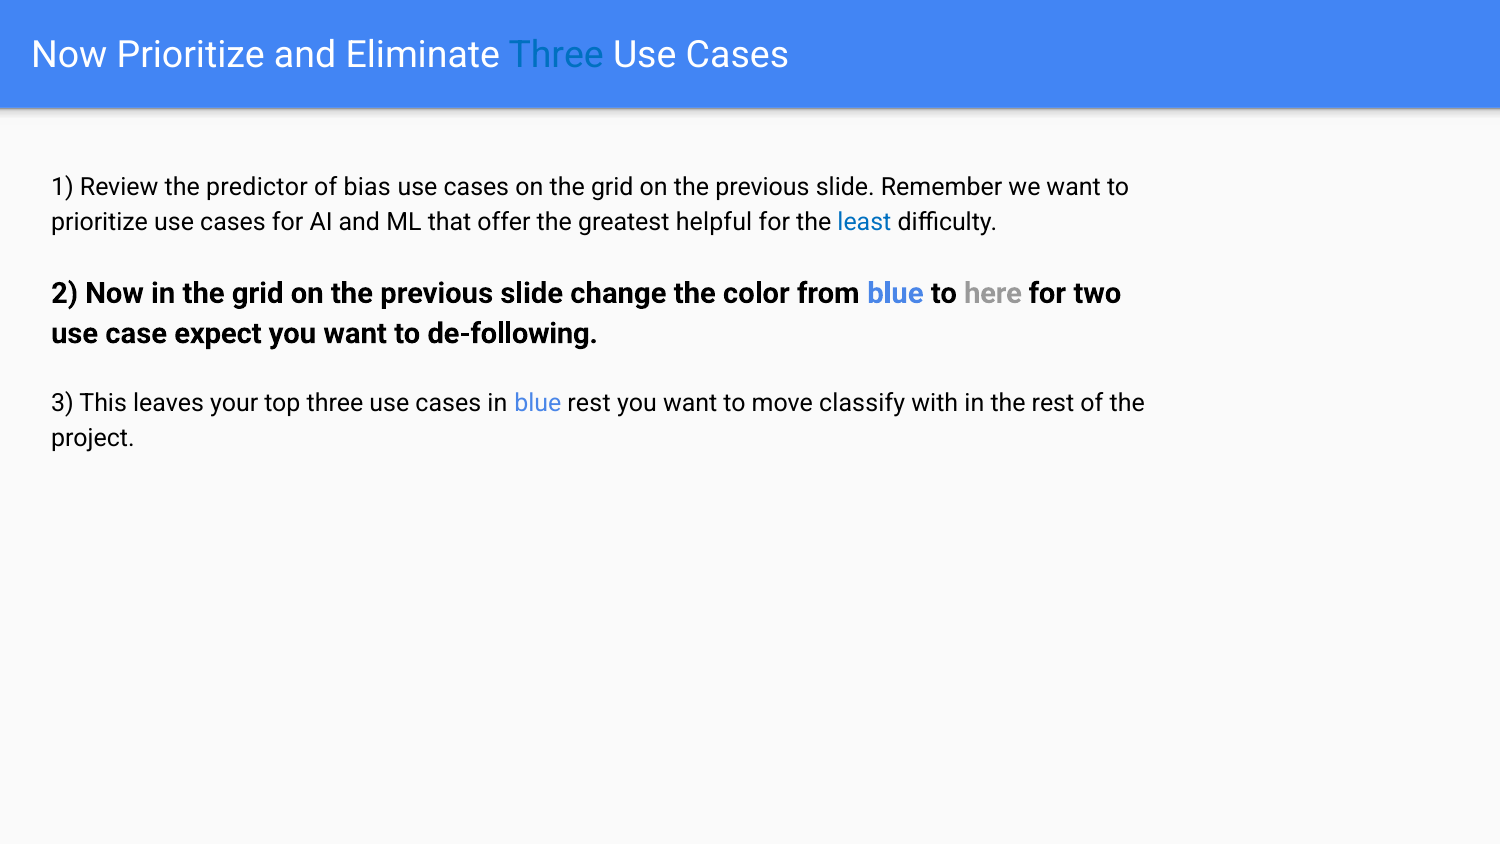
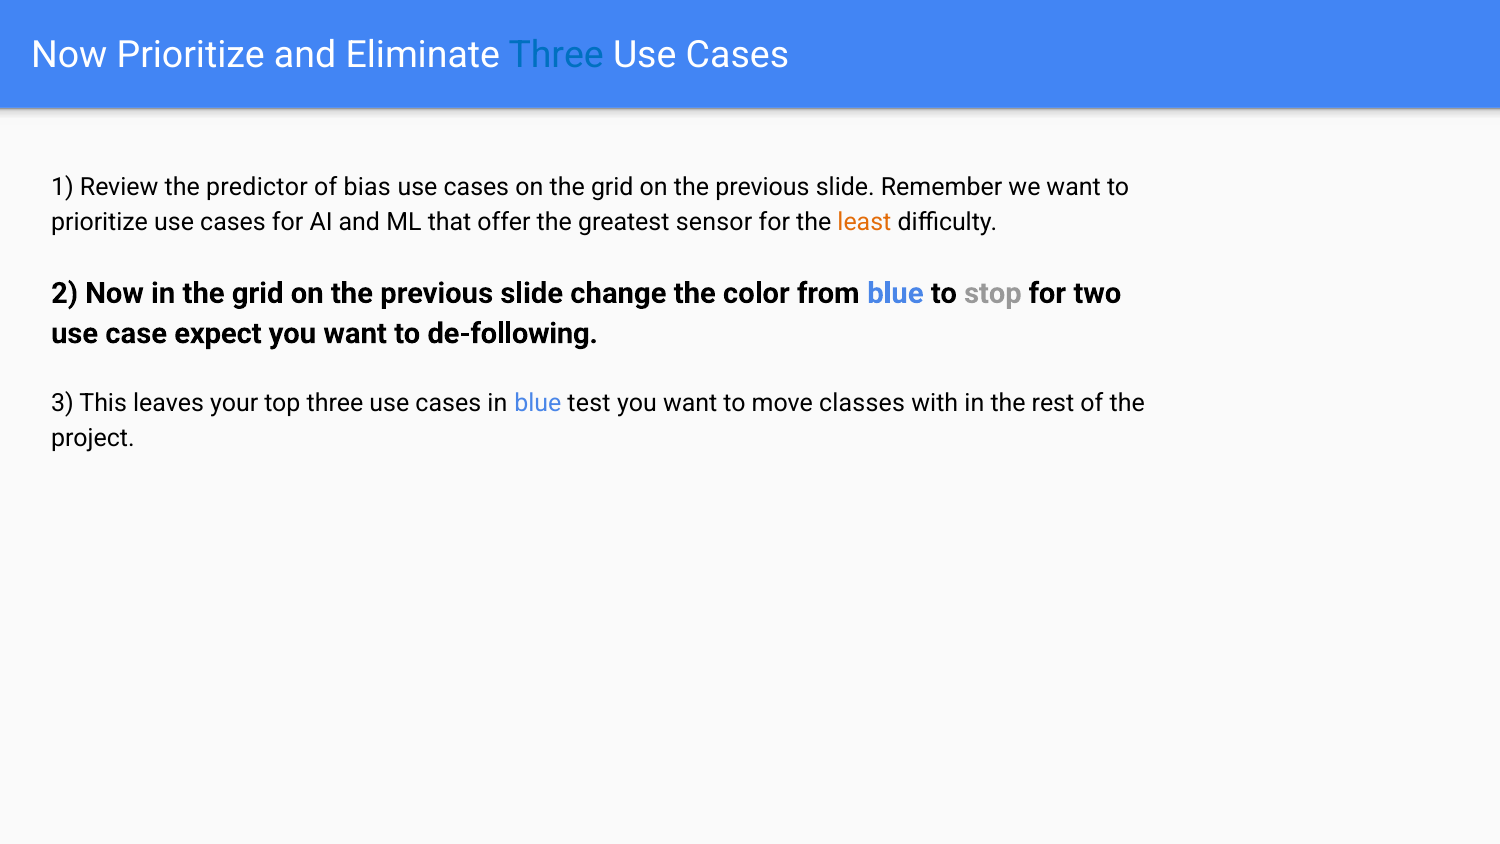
helpful: helpful -> sensor (714, 222)
least colour: blue -> orange (864, 222)
here: here -> stop (993, 293)
blue rest: rest -> test (589, 403)
classify: classify -> classes (862, 403)
